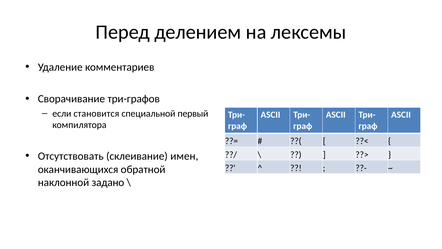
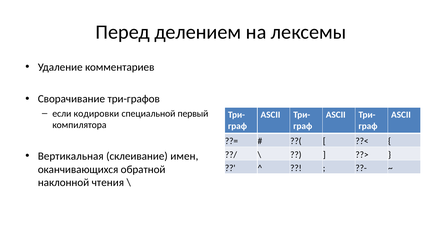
становится: становится -> кодировки (96, 113)
Отсутствовать: Отсутствовать -> Вертикальная (71, 156)
задано: задано -> чтения (108, 182)
